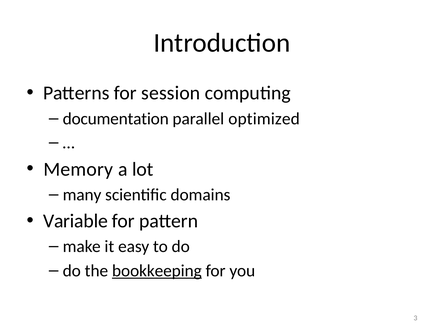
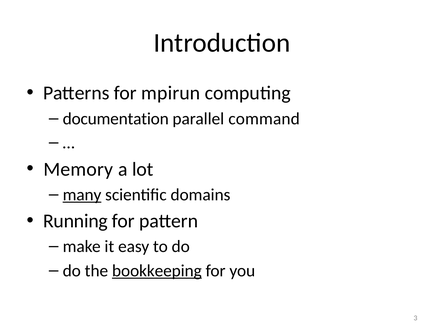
session: session -> mpirun (171, 93)
optimized: optimized -> command (264, 119)
many underline: none -> present (82, 195)
Variable: Variable -> Running (75, 221)
